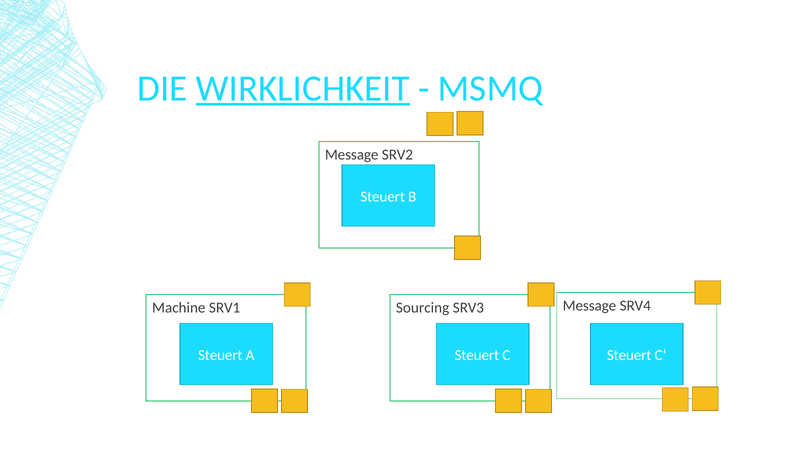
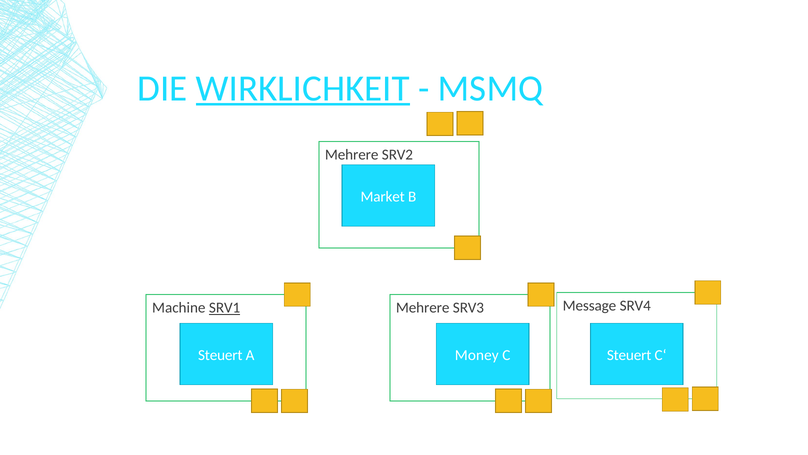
Message: Message -> Mehrere (352, 155)
Steuert: Steuert -> Market (383, 196)
SRV1 underline: none -> present (225, 307)
Sourcing: Sourcing -> Mehrere (423, 307)
Steuert: Steuert -> Money (477, 355)
